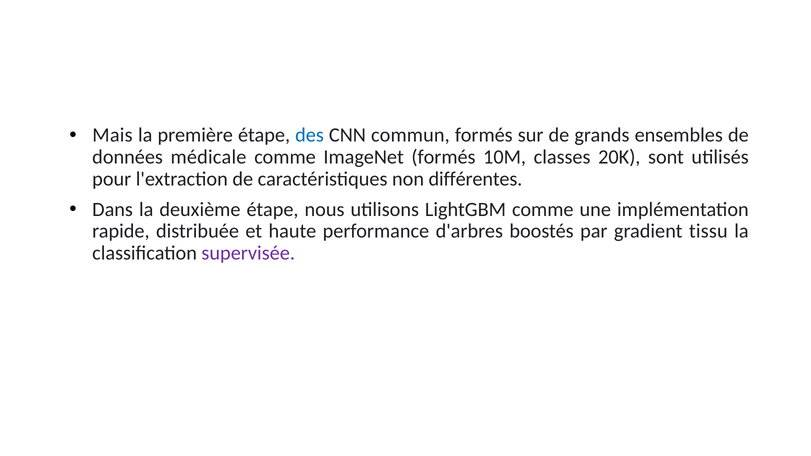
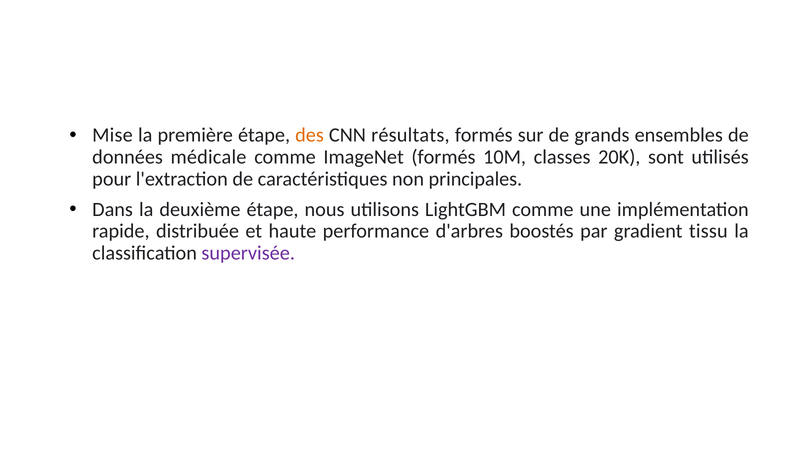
Mais: Mais -> Mise (112, 135)
des colour: blue -> orange (310, 135)
commun: commun -> résultats (410, 135)
différentes: différentes -> principales (475, 179)
